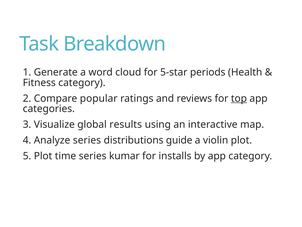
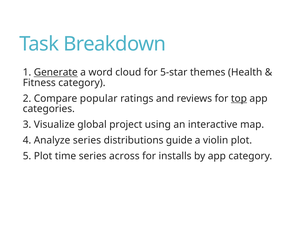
Generate underline: none -> present (56, 72)
periods: periods -> themes (208, 72)
results: results -> project (126, 124)
kumar: kumar -> across (124, 156)
